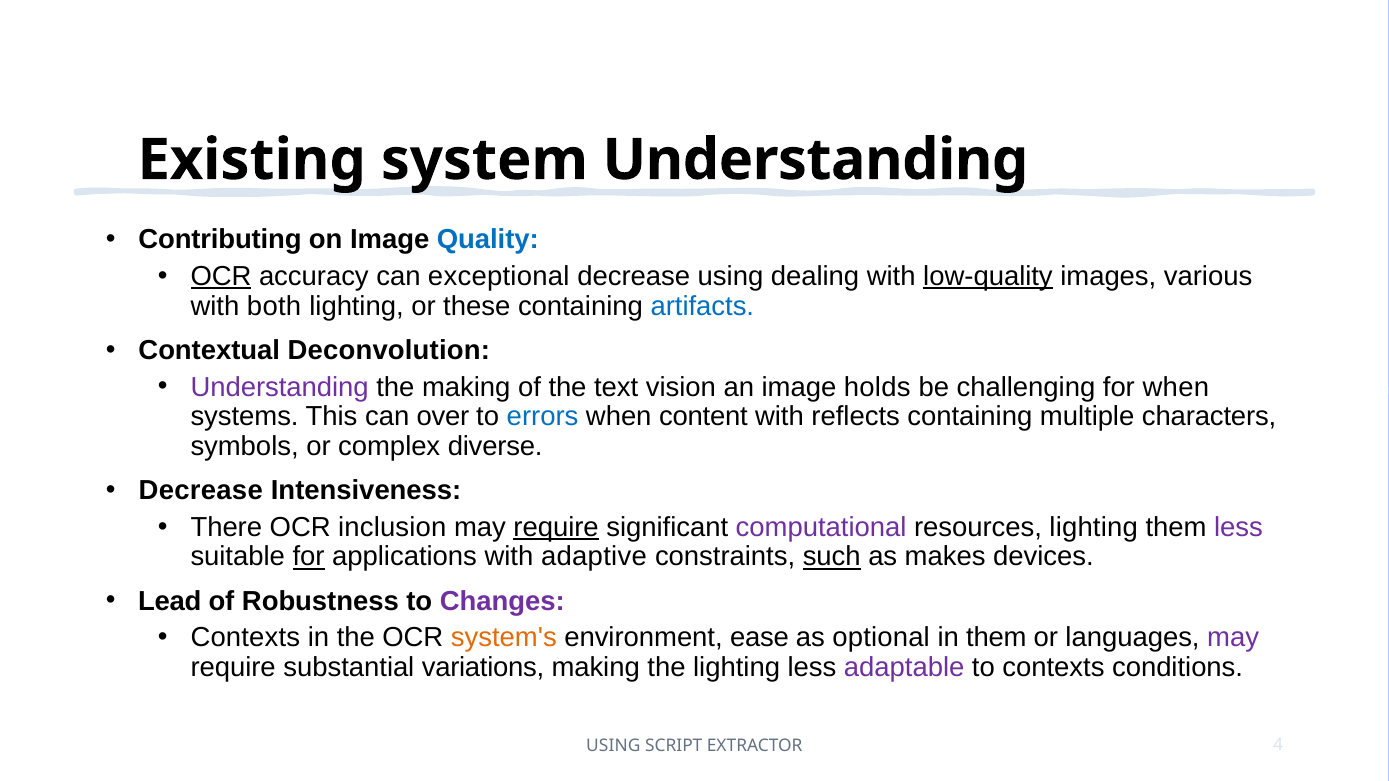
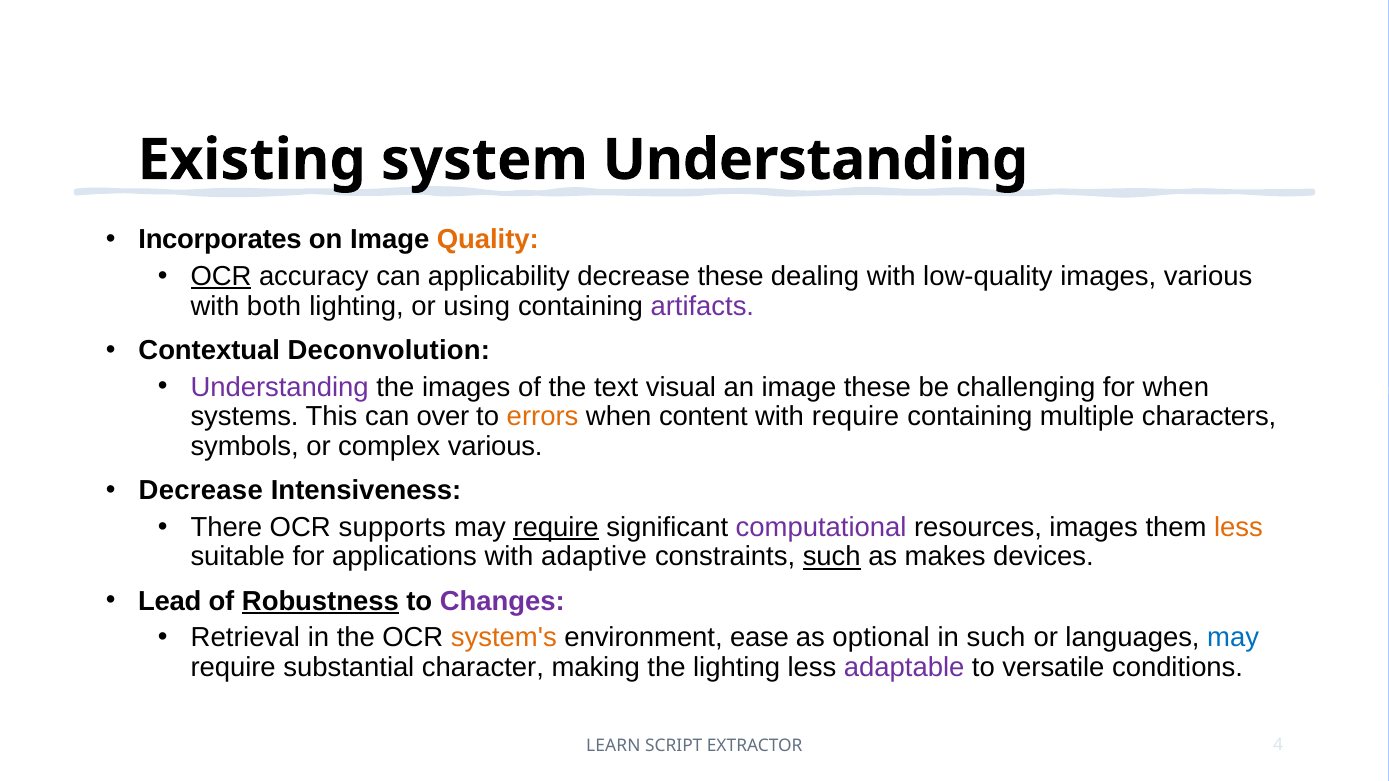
Contributing: Contributing -> Incorporates (220, 240)
Quality colour: blue -> orange (488, 240)
exceptional: exceptional -> applicability (499, 277)
decrease using: using -> these (731, 277)
low-quality underline: present -> none (988, 277)
these: these -> using (477, 306)
artifacts colour: blue -> purple (702, 306)
the making: making -> images (466, 387)
vision: vision -> visual (681, 387)
image holds: holds -> these (877, 387)
errors colour: blue -> orange (543, 417)
with reflects: reflects -> require (856, 417)
complex diverse: diverse -> various (495, 446)
inclusion: inclusion -> supports (392, 527)
resources lighting: lighting -> images (1094, 527)
less colour: purple -> orange (1238, 527)
for underline: present -> none (309, 557)
Robustness underline: none -> present (320, 601)
Contexts: Contexts -> Retrieval (245, 638)
in them: them -> such (996, 638)
may colour: purple -> blue (1233, 638)
variations: variations -> character (483, 668)
to contexts: contexts -> versatile (1053, 668)
USING: USING -> LEARN (613, 746)
